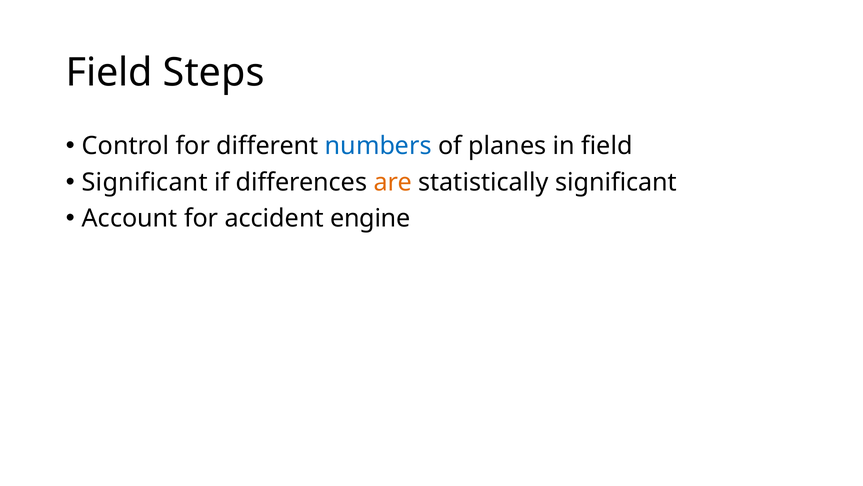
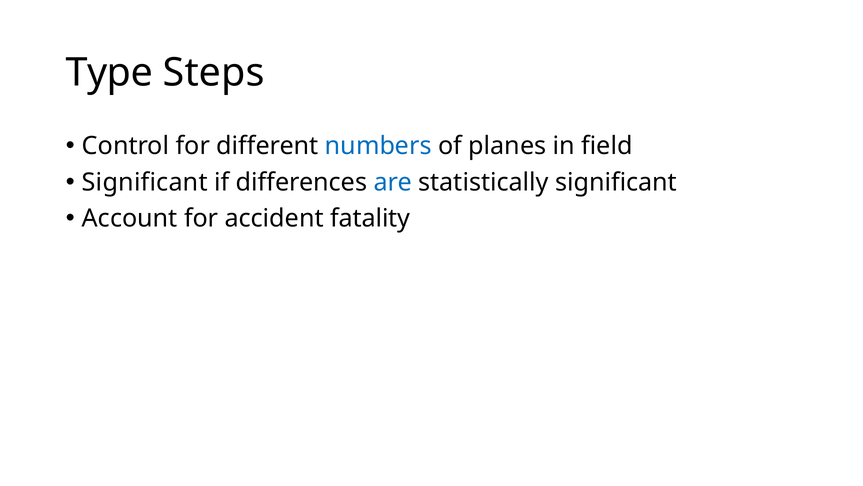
Field: Field -> Type (109, 72)
are colour: orange -> blue (393, 182)
engine: engine -> fatality (370, 218)
